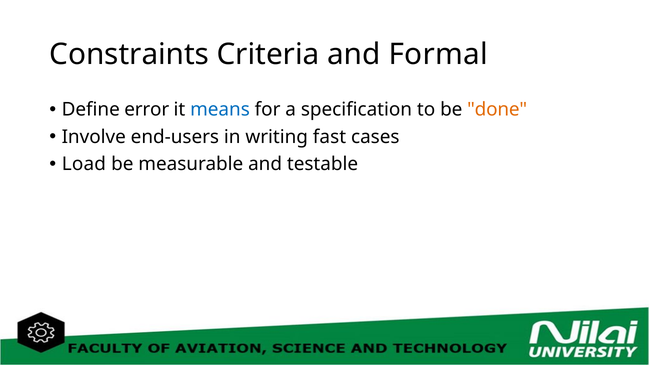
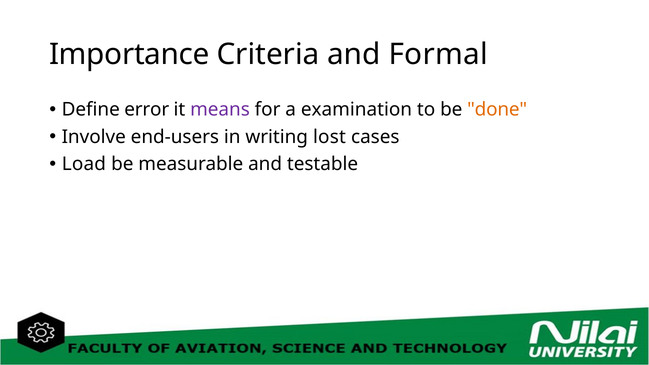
Constraints: Constraints -> Importance (129, 55)
means colour: blue -> purple (220, 110)
specification: specification -> examination (356, 110)
fast: fast -> lost (329, 137)
